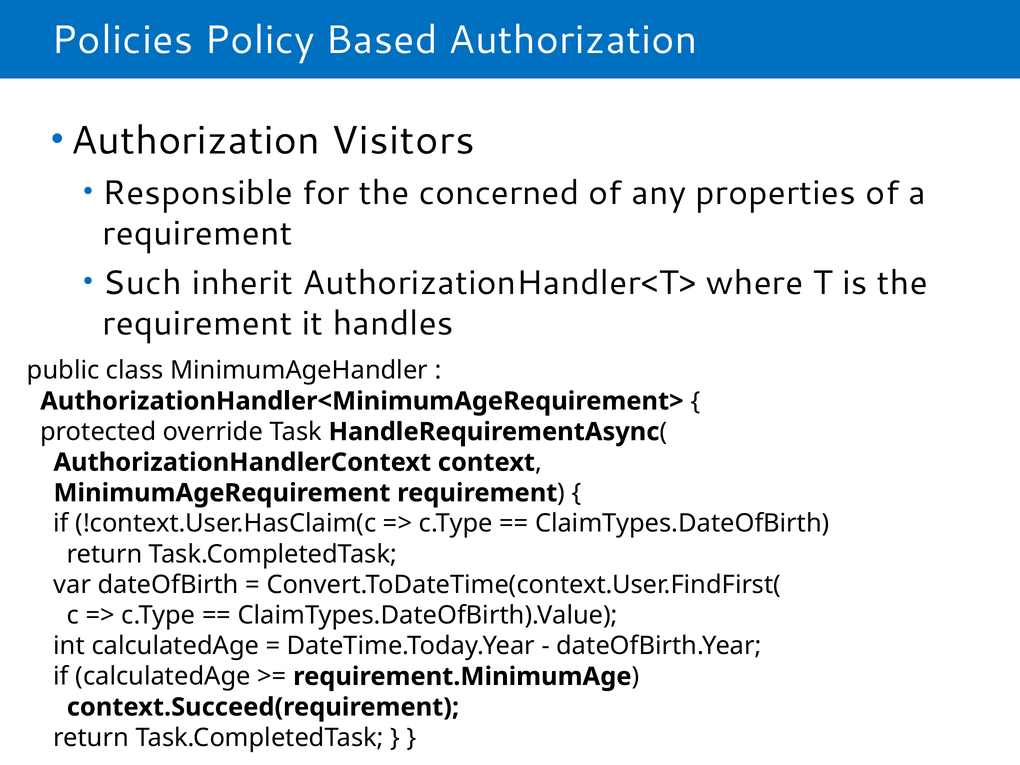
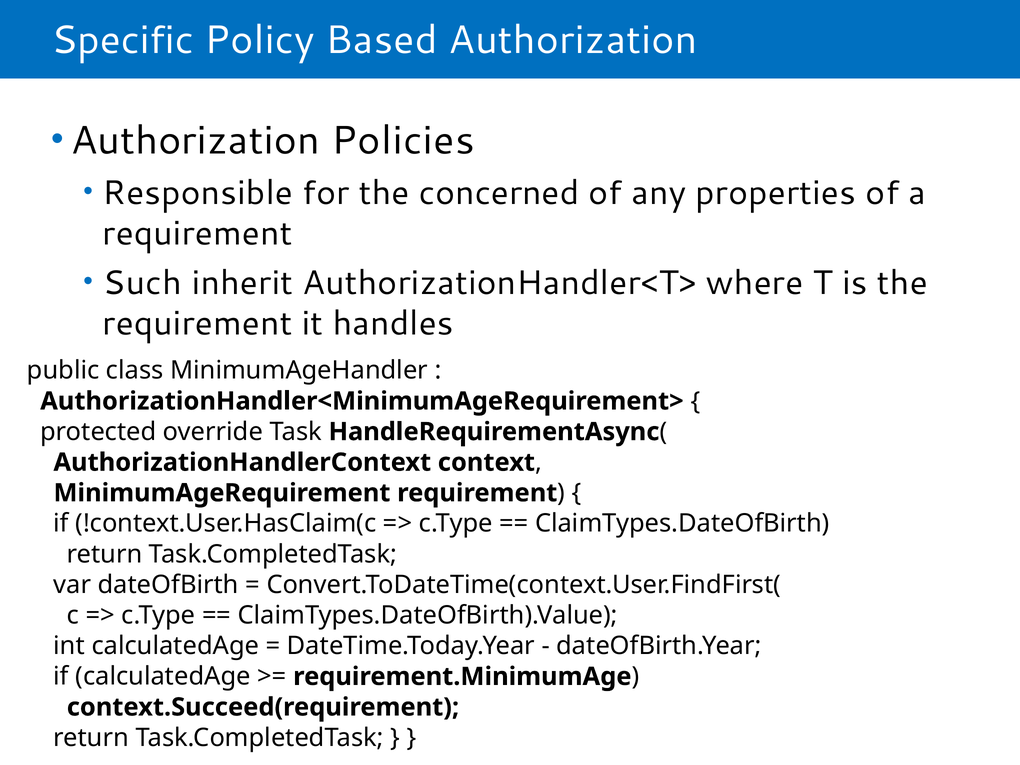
Policies: Policies -> Specific (123, 40)
Visitors: Visitors -> Policies (403, 141)
